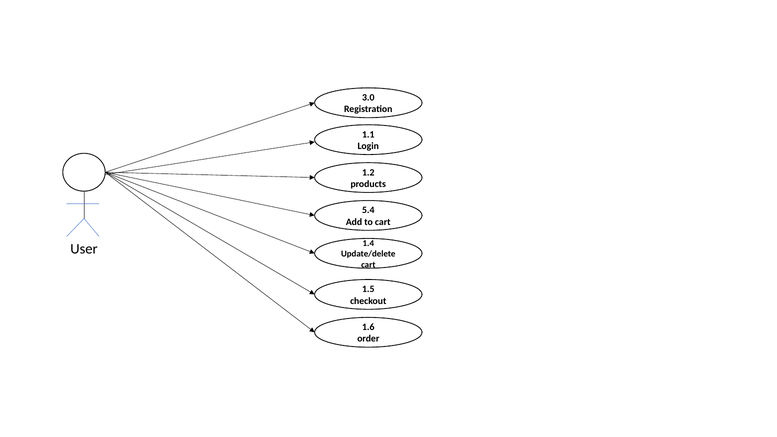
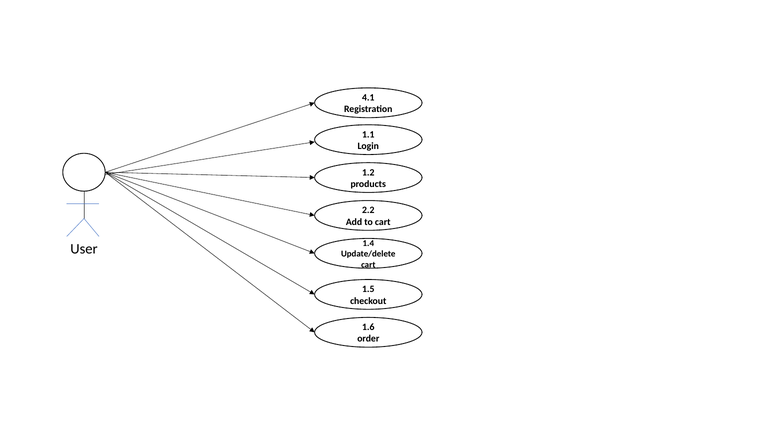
3.0: 3.0 -> 4.1 (368, 98)
5.4: 5.4 -> 2.2 (368, 210)
